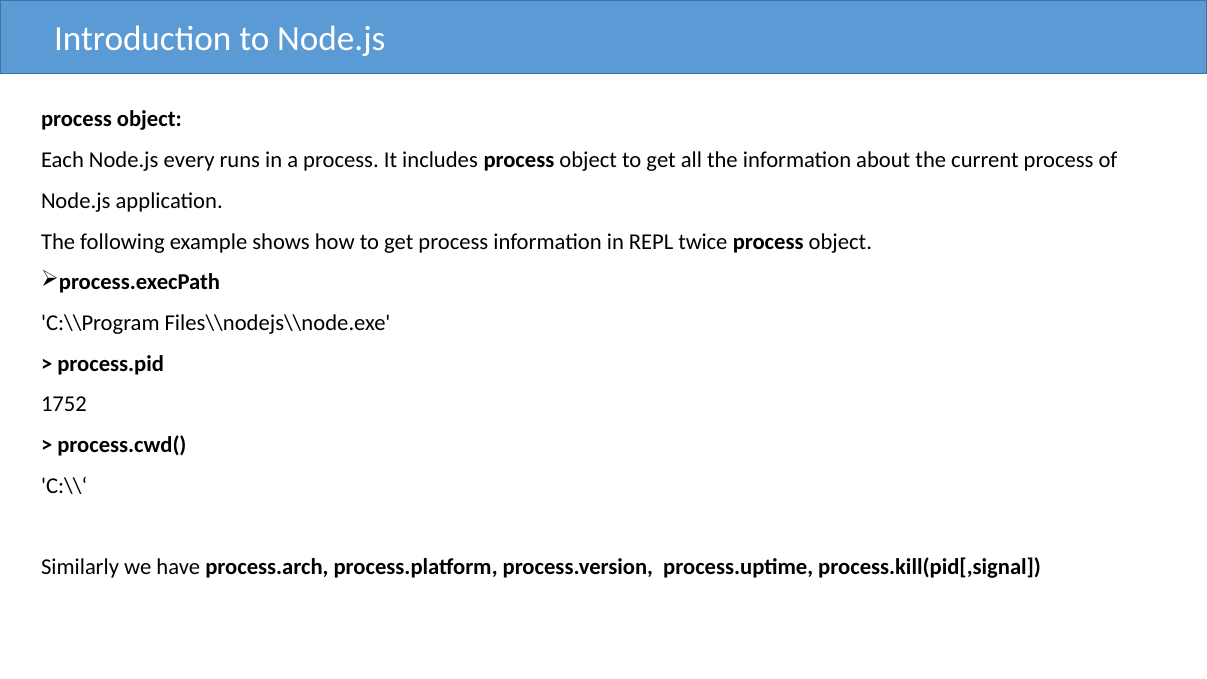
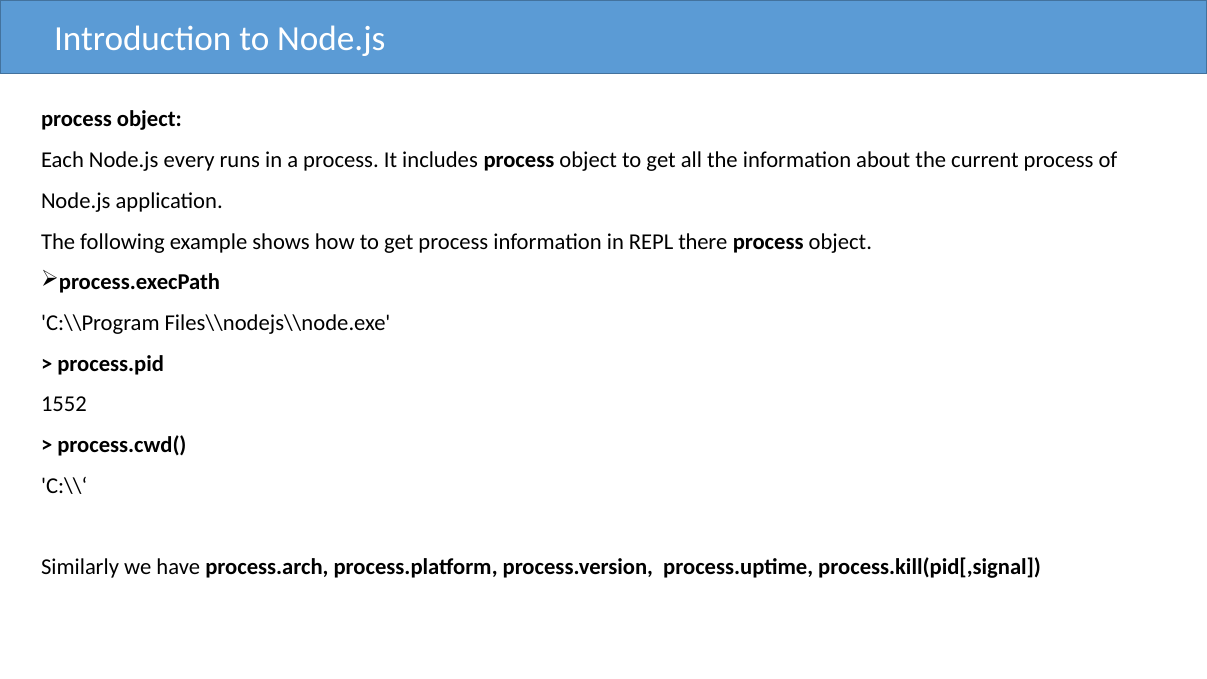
twice: twice -> there (703, 242)
1752: 1752 -> 1552 (64, 404)
